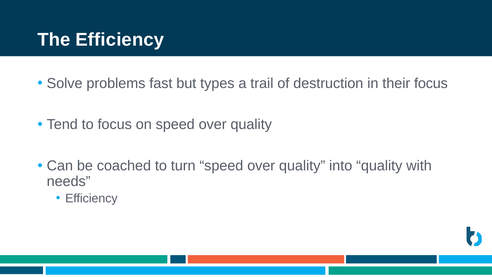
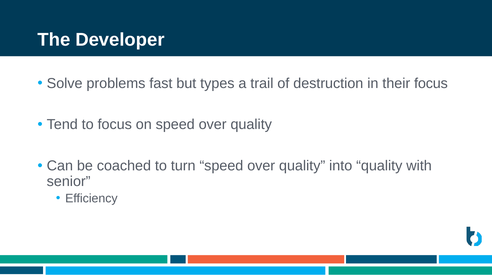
The Efficiency: Efficiency -> Developer (120, 40)
needs: needs -> senior (69, 181)
